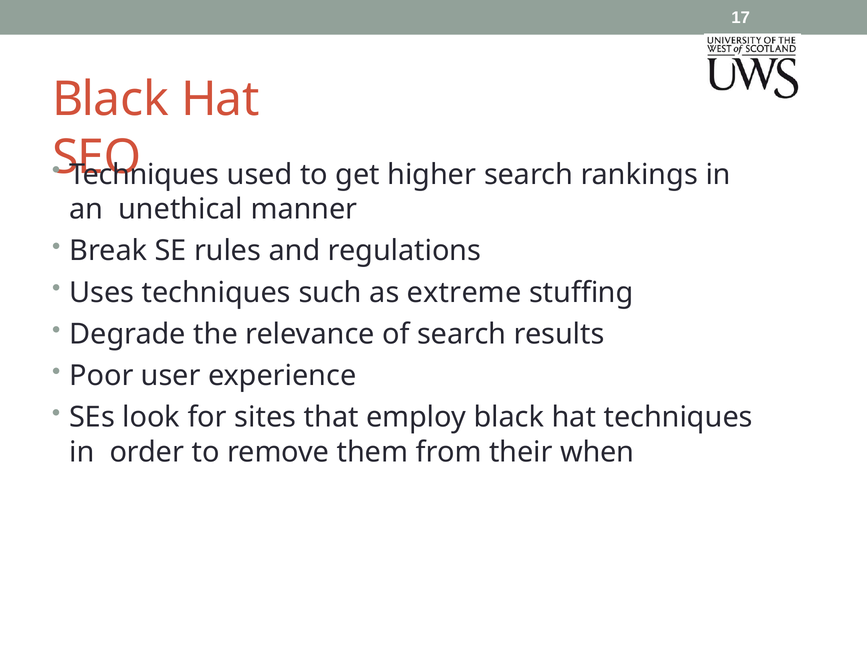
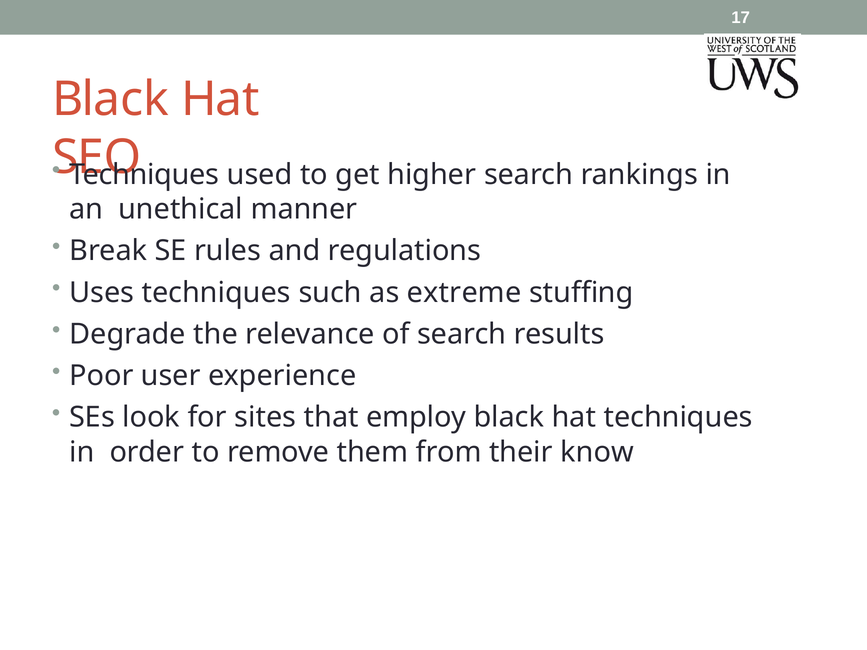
when: when -> know (597, 452)
